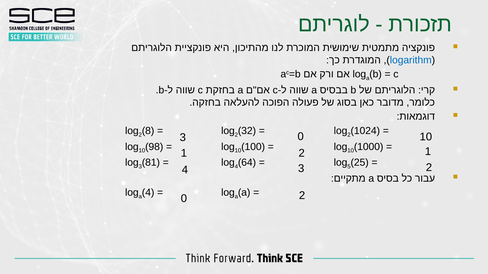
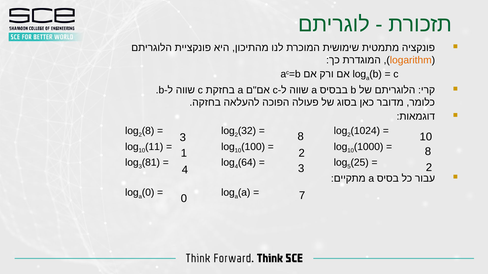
logarithm colour: blue -> orange (411, 60)
3 0: 0 -> 8 (301, 137)
98: 98 -> 11 (154, 147)
1 2 1: 1 -> 8 (428, 152)
a 4: 4 -> 0 (148, 193)
0 2: 2 -> 7 (302, 196)
